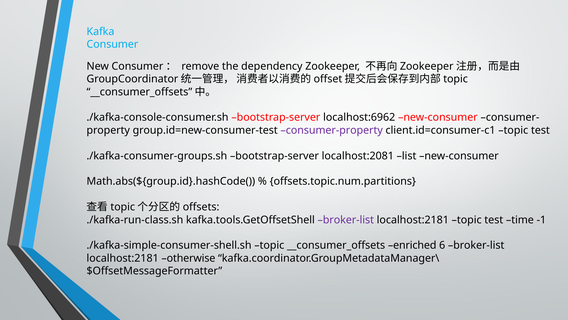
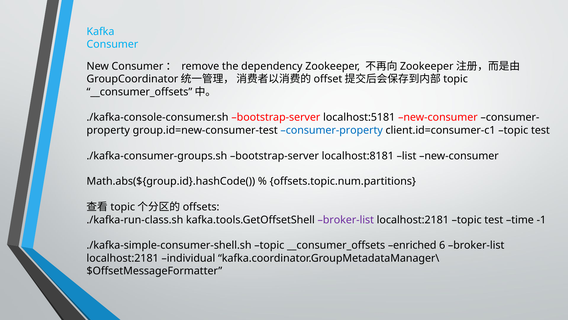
localhost:6962: localhost:6962 -> localhost:5181 (359, 117)
consumer-property colour: purple -> blue (332, 130)
localhost:2081: localhost:2081 -> localhost:8181 (358, 156)
otherwise: otherwise -> individual (188, 258)
